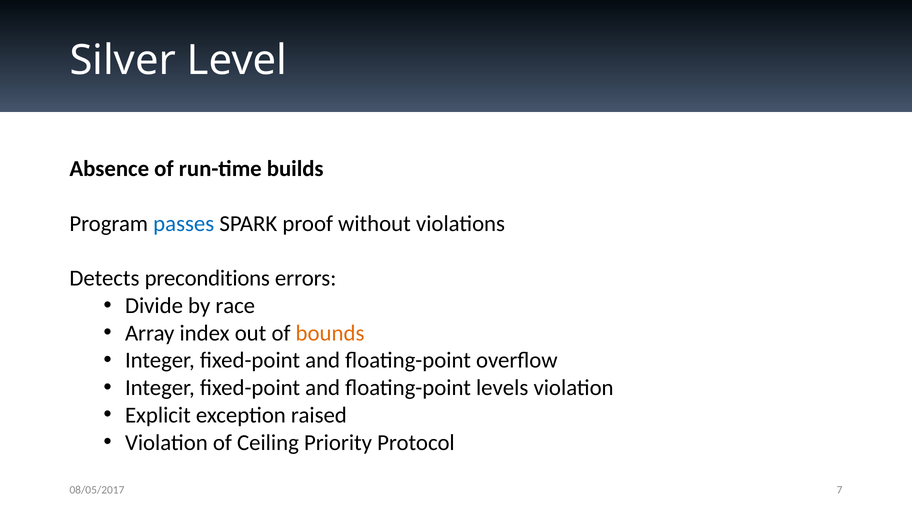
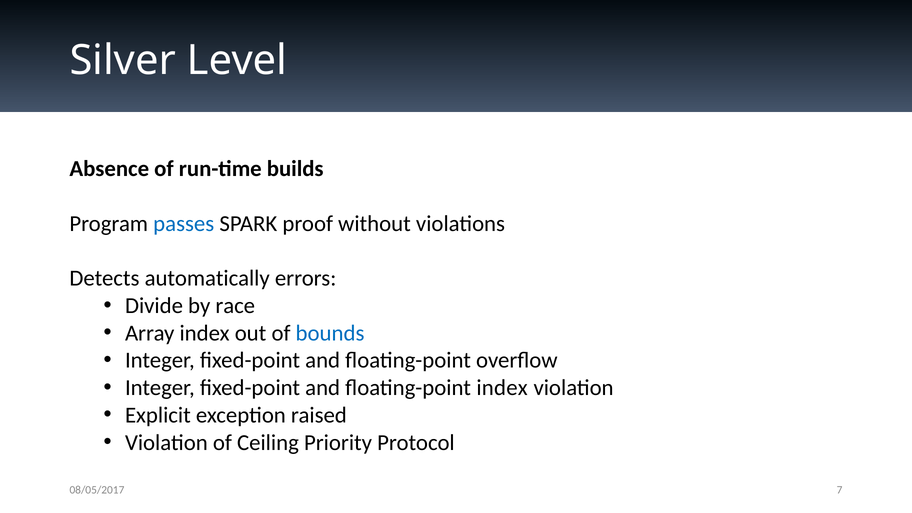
preconditions: preconditions -> automatically (207, 278)
bounds colour: orange -> blue (330, 333)
floating-point levels: levels -> index (502, 388)
